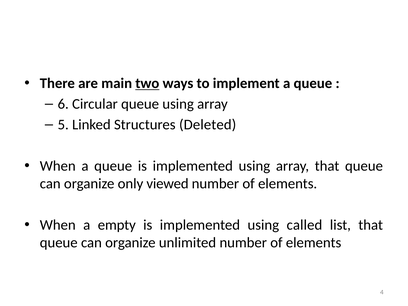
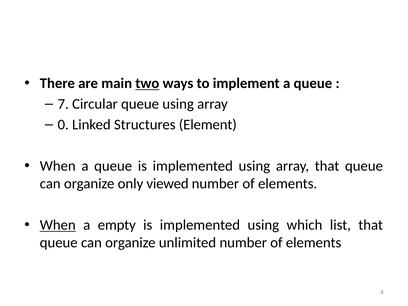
6: 6 -> 7 (63, 104)
5: 5 -> 0 (63, 125)
Deleted: Deleted -> Element (208, 125)
When underline: none -> present (58, 225)
called: called -> which (304, 225)
